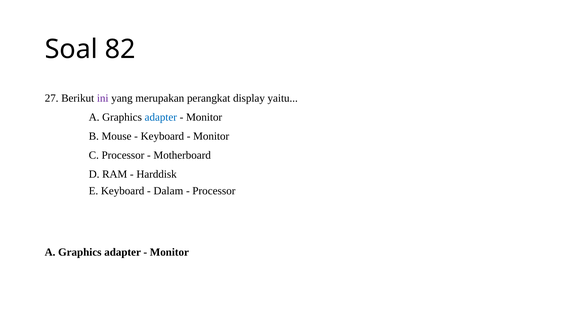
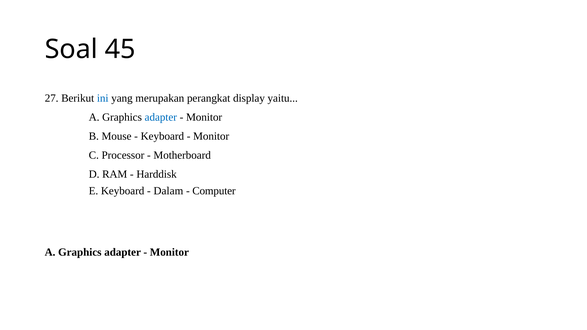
82: 82 -> 45 (120, 49)
ini colour: purple -> blue (103, 98)
Processor: Processor -> Computer (214, 191)
